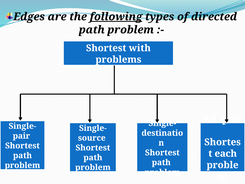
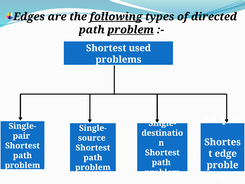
problem underline: none -> present (131, 30)
with: with -> used (140, 48)
each: each -> edge (226, 153)
